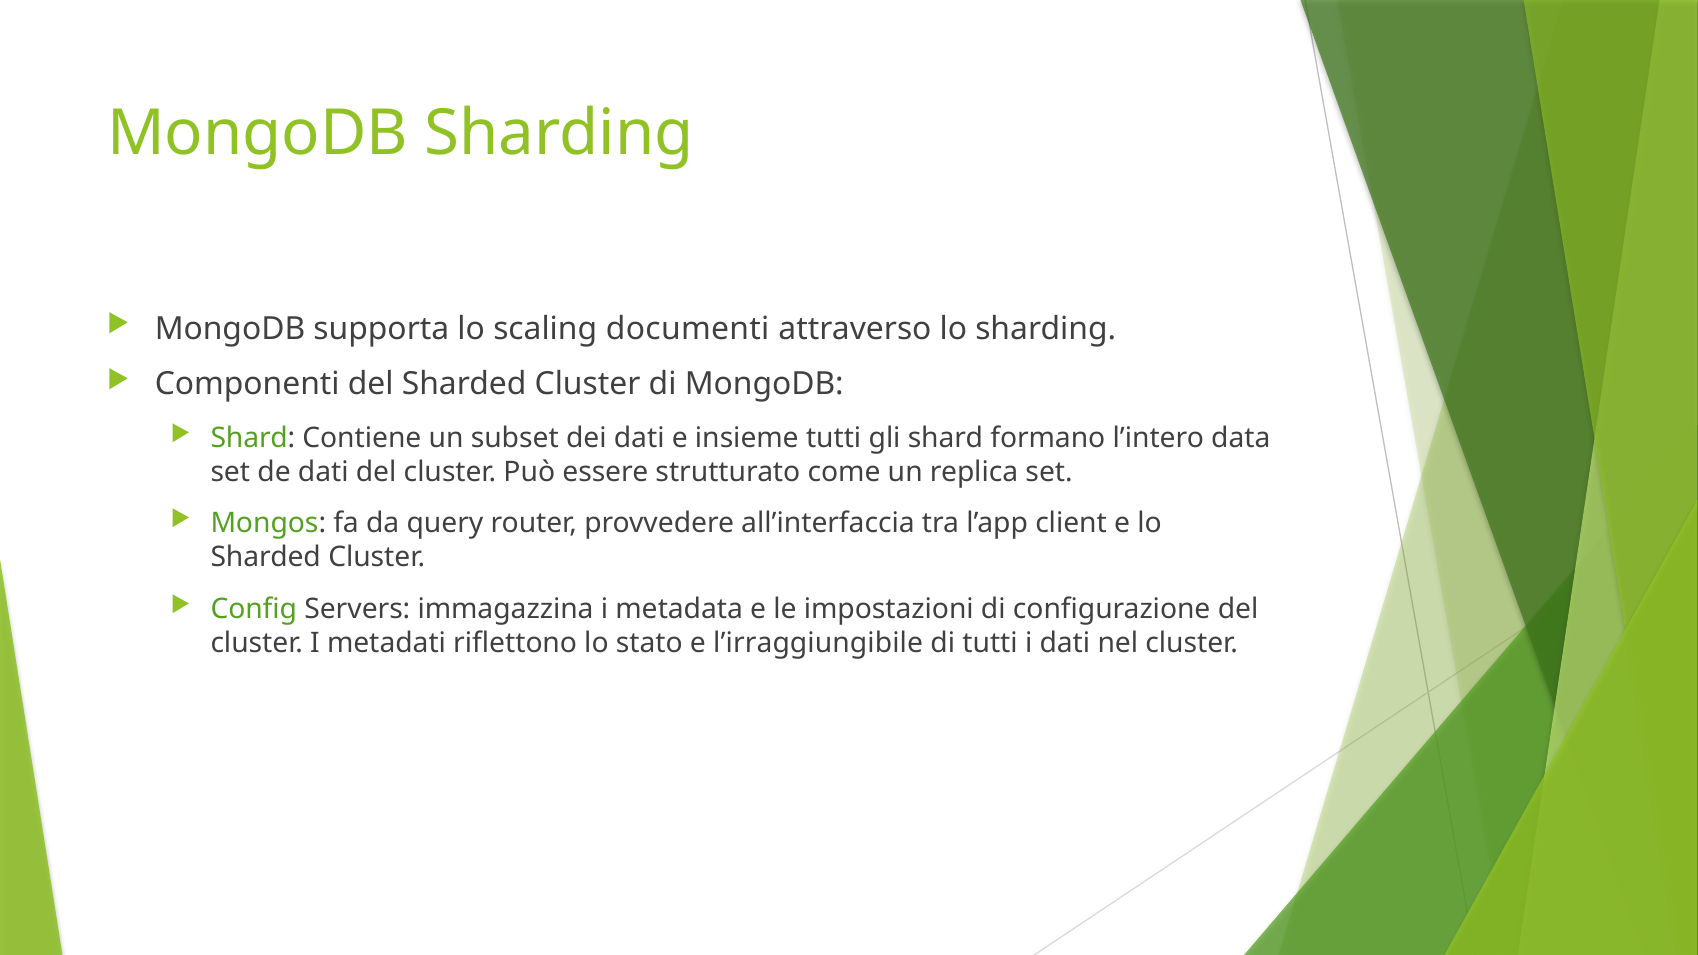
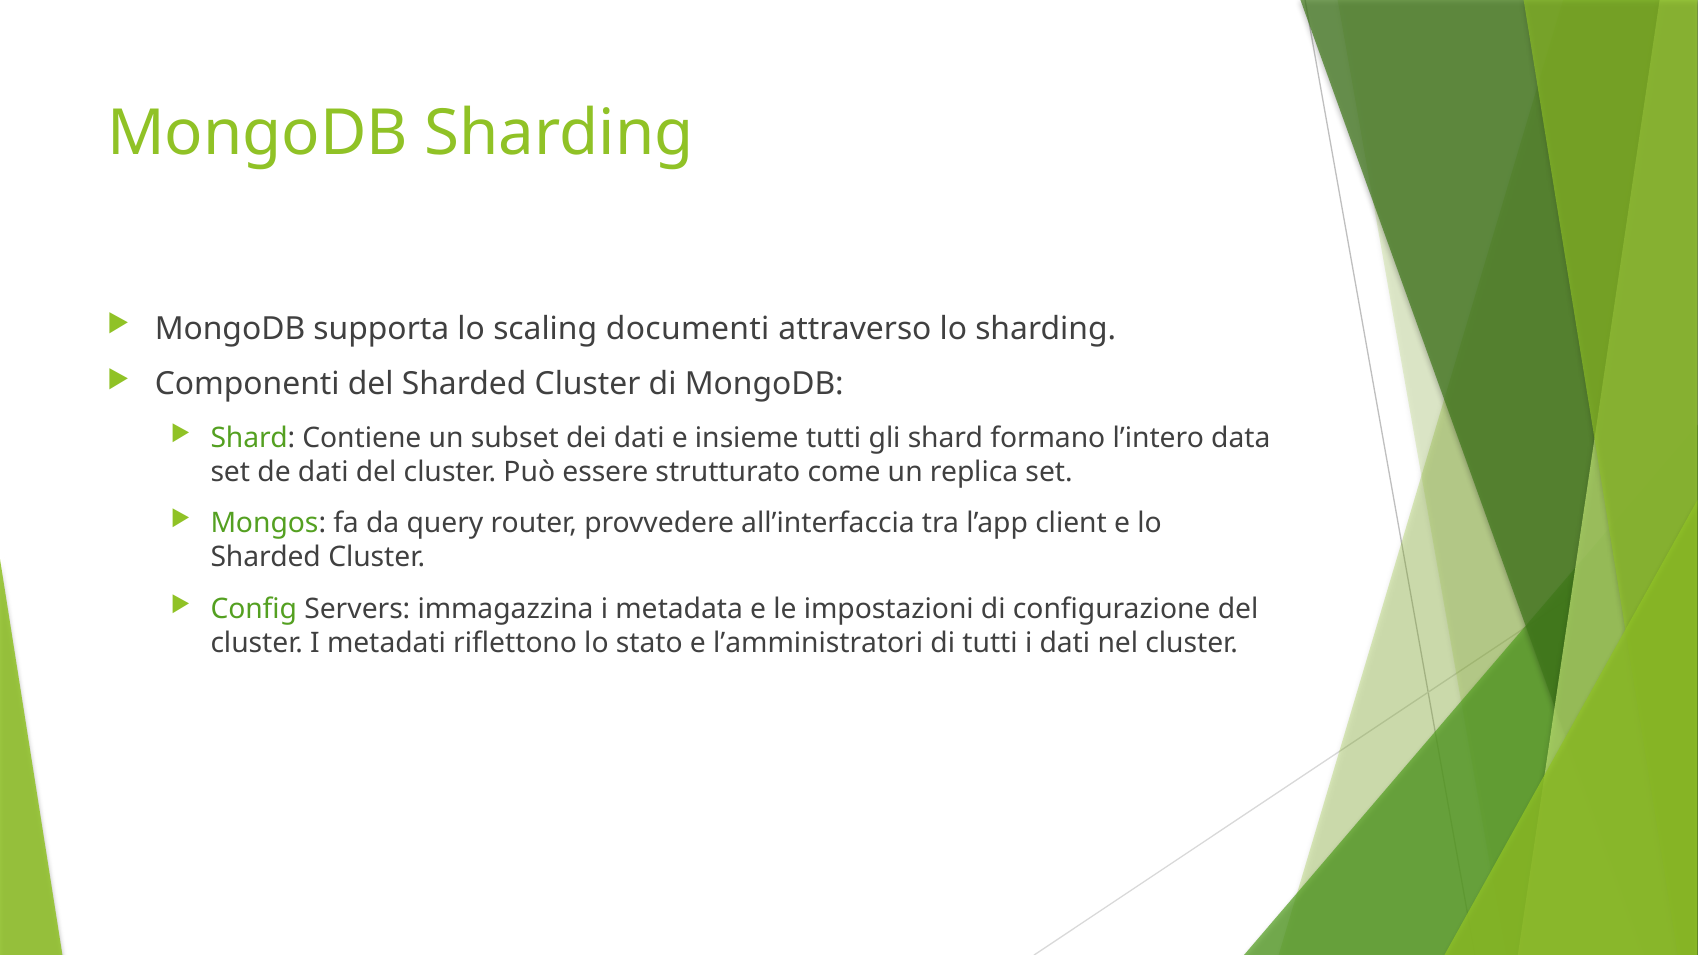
l’irraggiungibile: l’irraggiungibile -> l’amministratori (818, 643)
